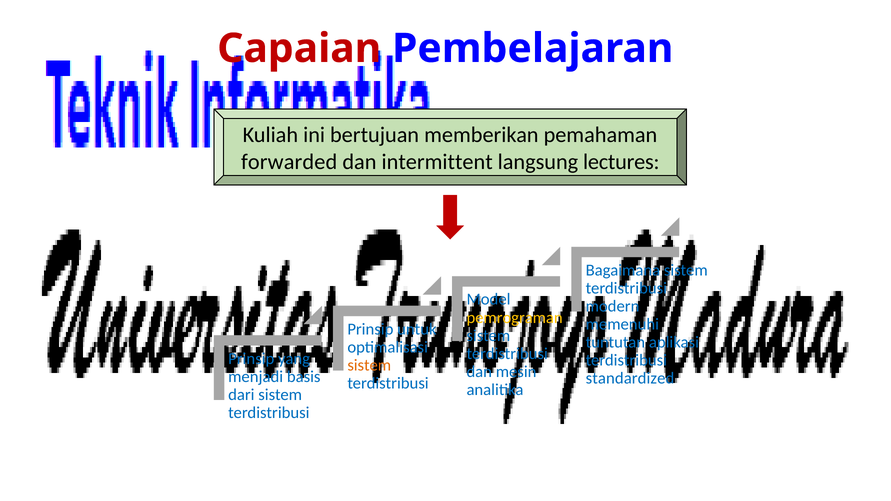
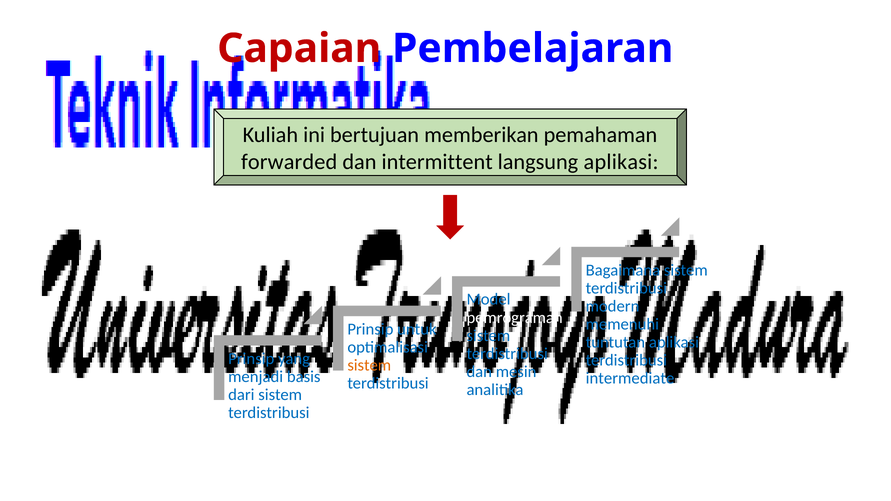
langsung lectures: lectures -> aplikasi (621, 162)
pemrograman colour: yellow -> white (515, 318)
standardized: standardized -> intermediate (630, 378)
